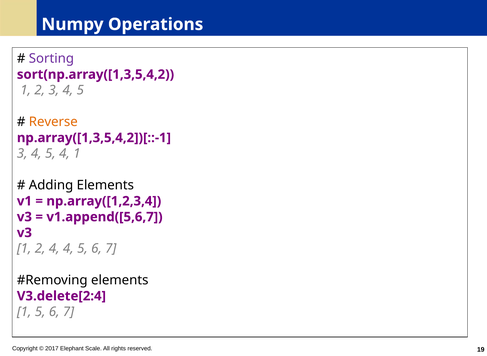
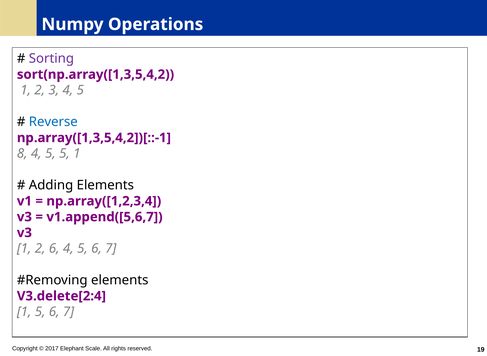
Reverse colour: orange -> blue (53, 122)
3: 3 -> 8 (22, 154)
5 4: 4 -> 5 (64, 154)
2 4: 4 -> 6 (54, 249)
